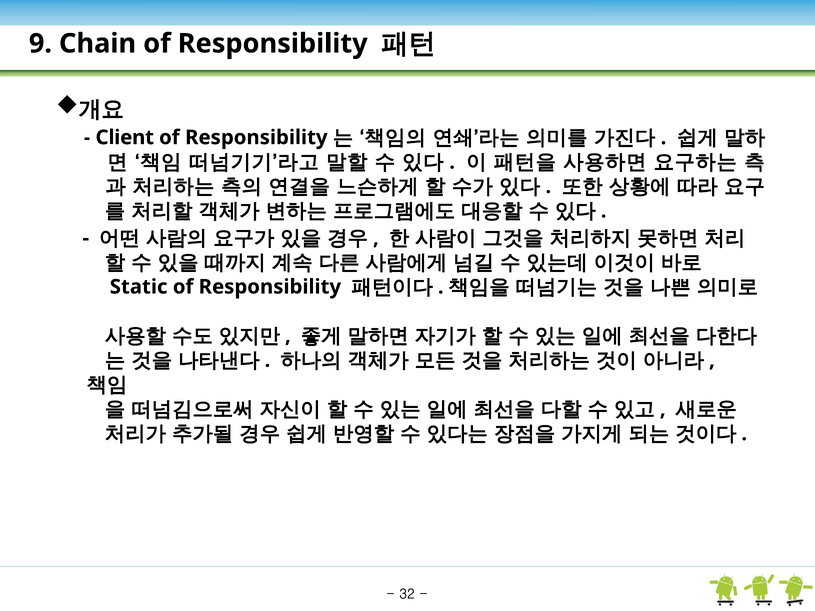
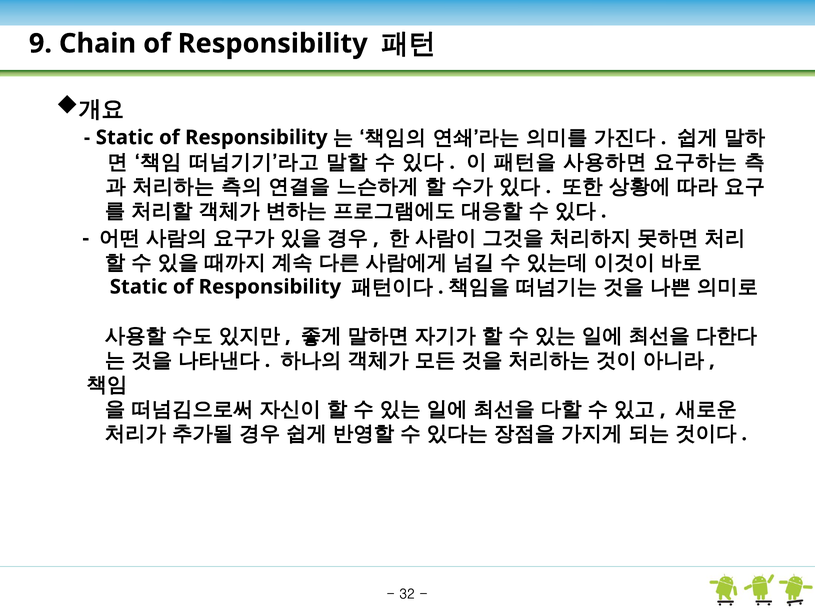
Client: Client -> Static (125, 138)
